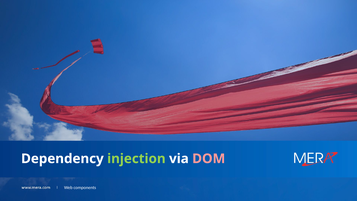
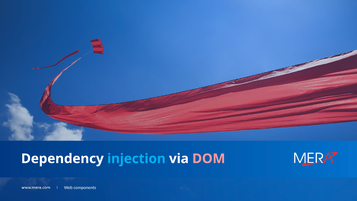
injection colour: light green -> light blue (136, 159)
